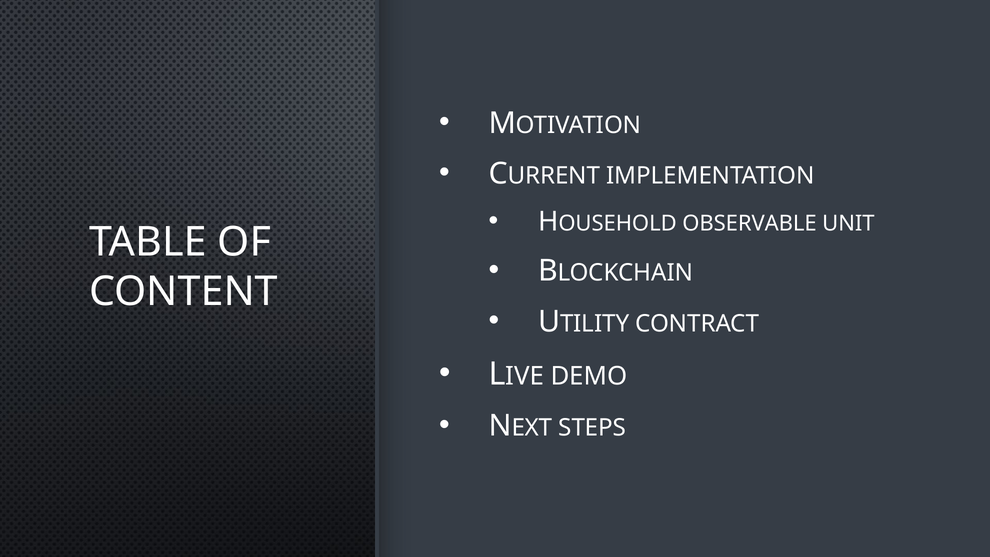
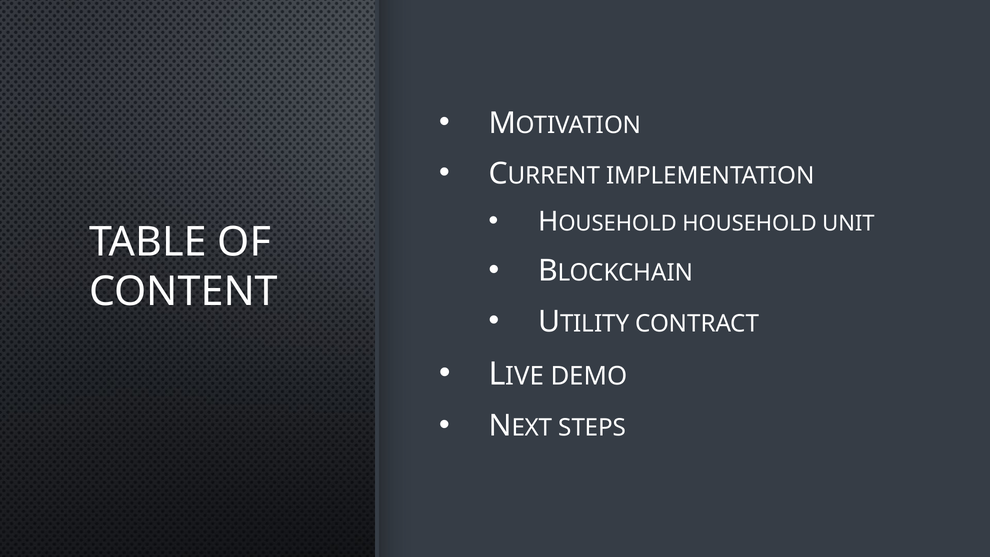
OBSERVABLE: OBSERVABLE -> HOUSEHOLD (750, 224)
